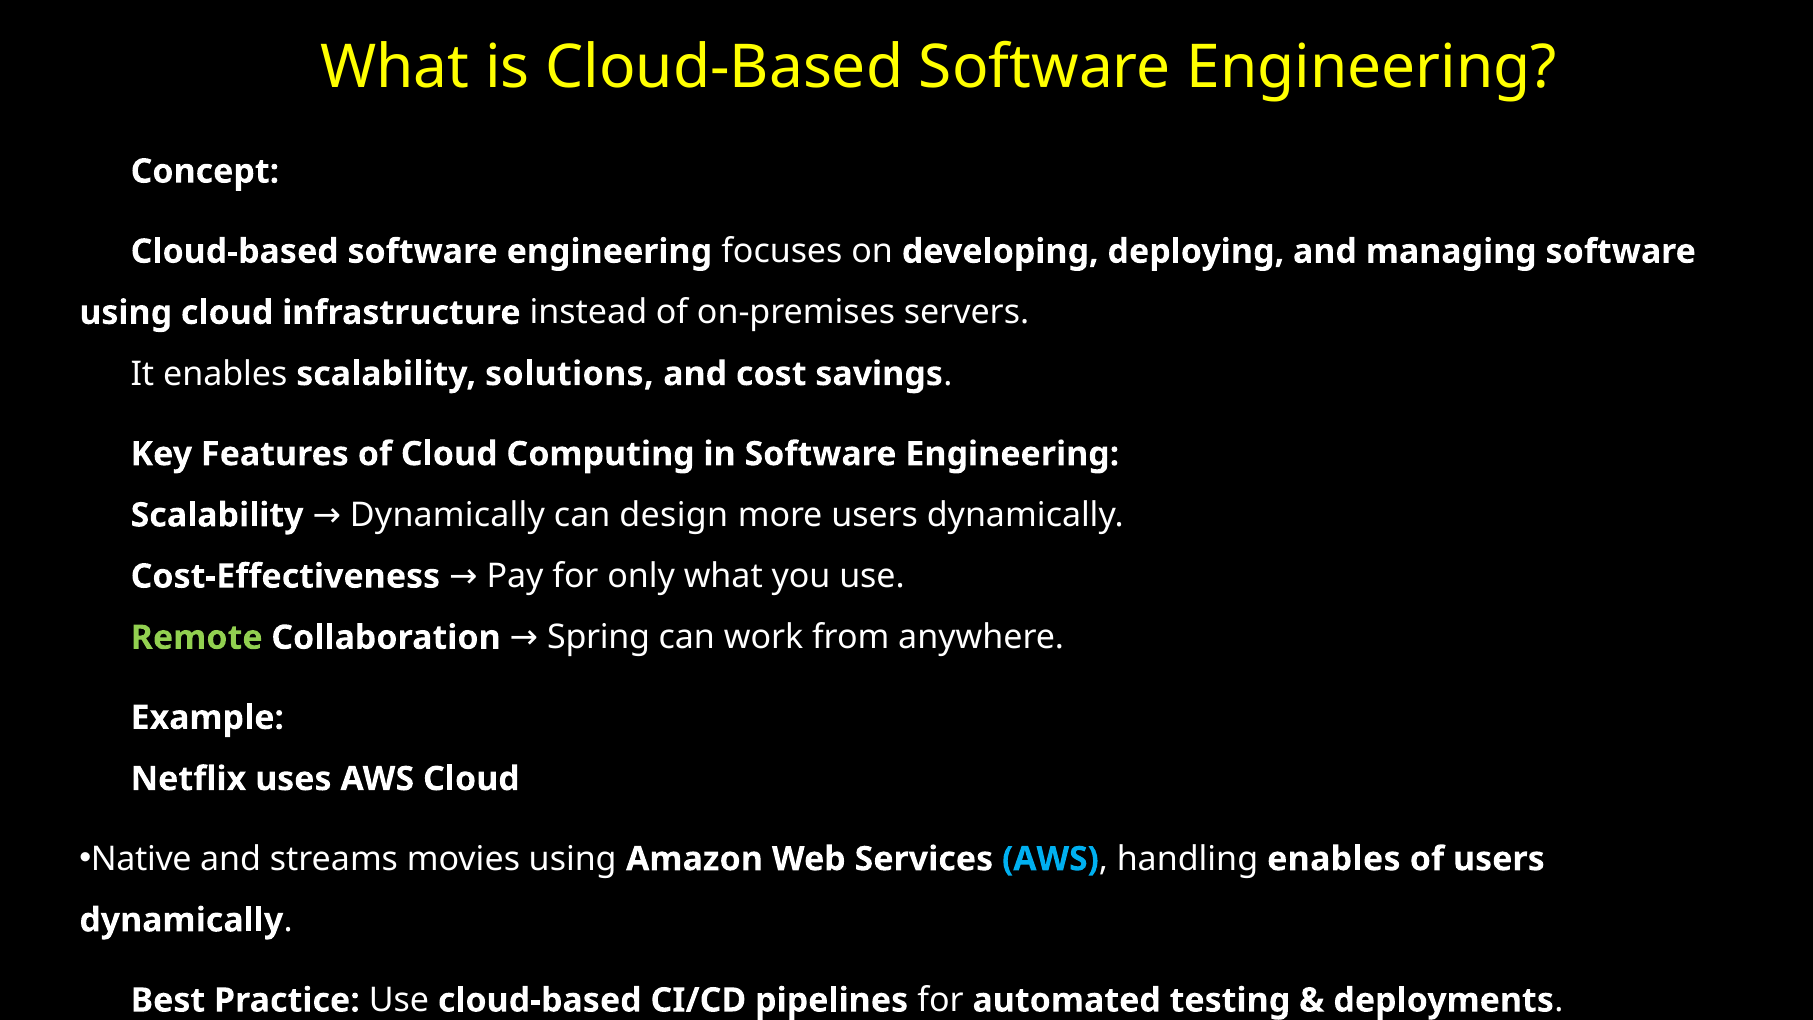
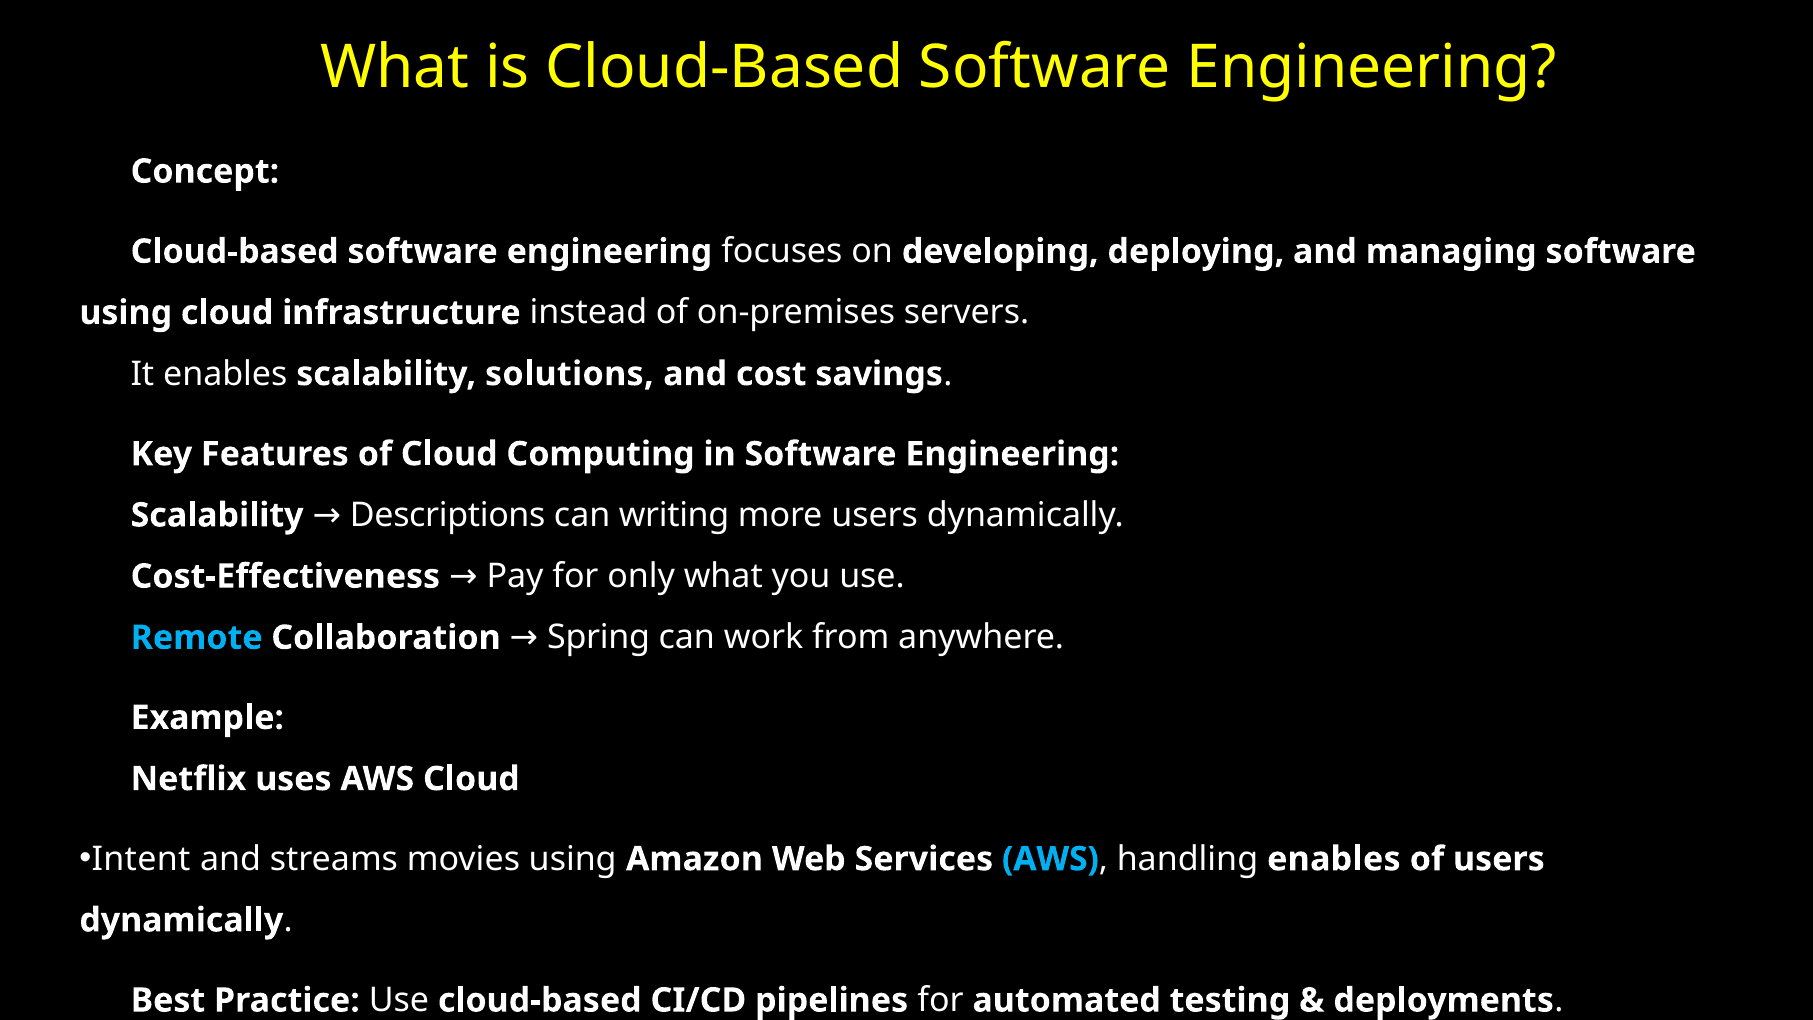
Scalability Dynamically: Dynamically -> Descriptions (448, 515)
design: design -> writing (674, 515)
Remote colour: light green -> light blue (197, 638)
Native: Native -> Intent (141, 859)
